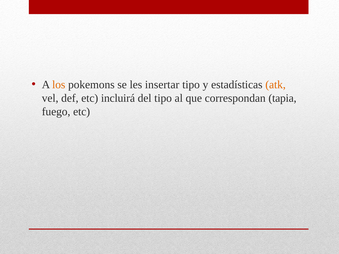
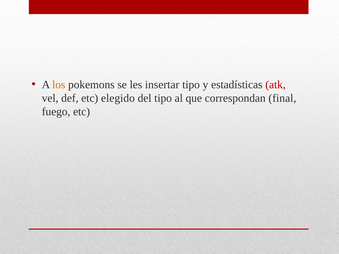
atk colour: orange -> red (276, 85)
incluirá: incluirá -> elegido (118, 98)
tapia: tapia -> final (282, 98)
